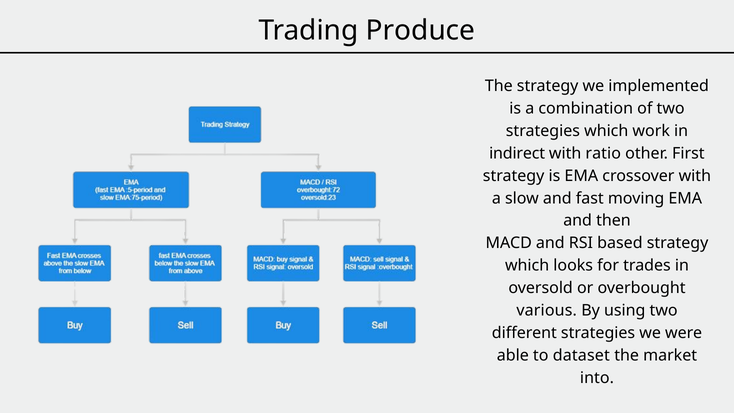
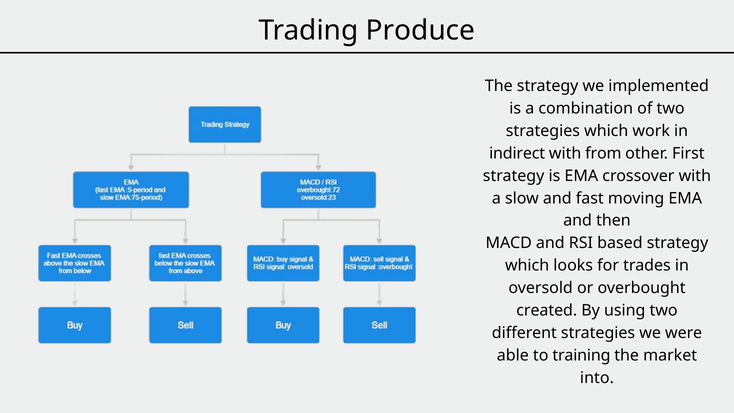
ratio: ratio -> from (603, 153)
various: various -> created (547, 310)
dataset: dataset -> training (581, 355)
